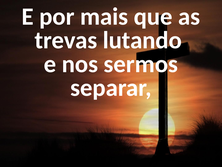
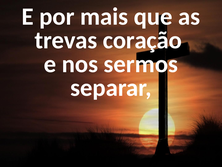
lutando: lutando -> coração (142, 40)
